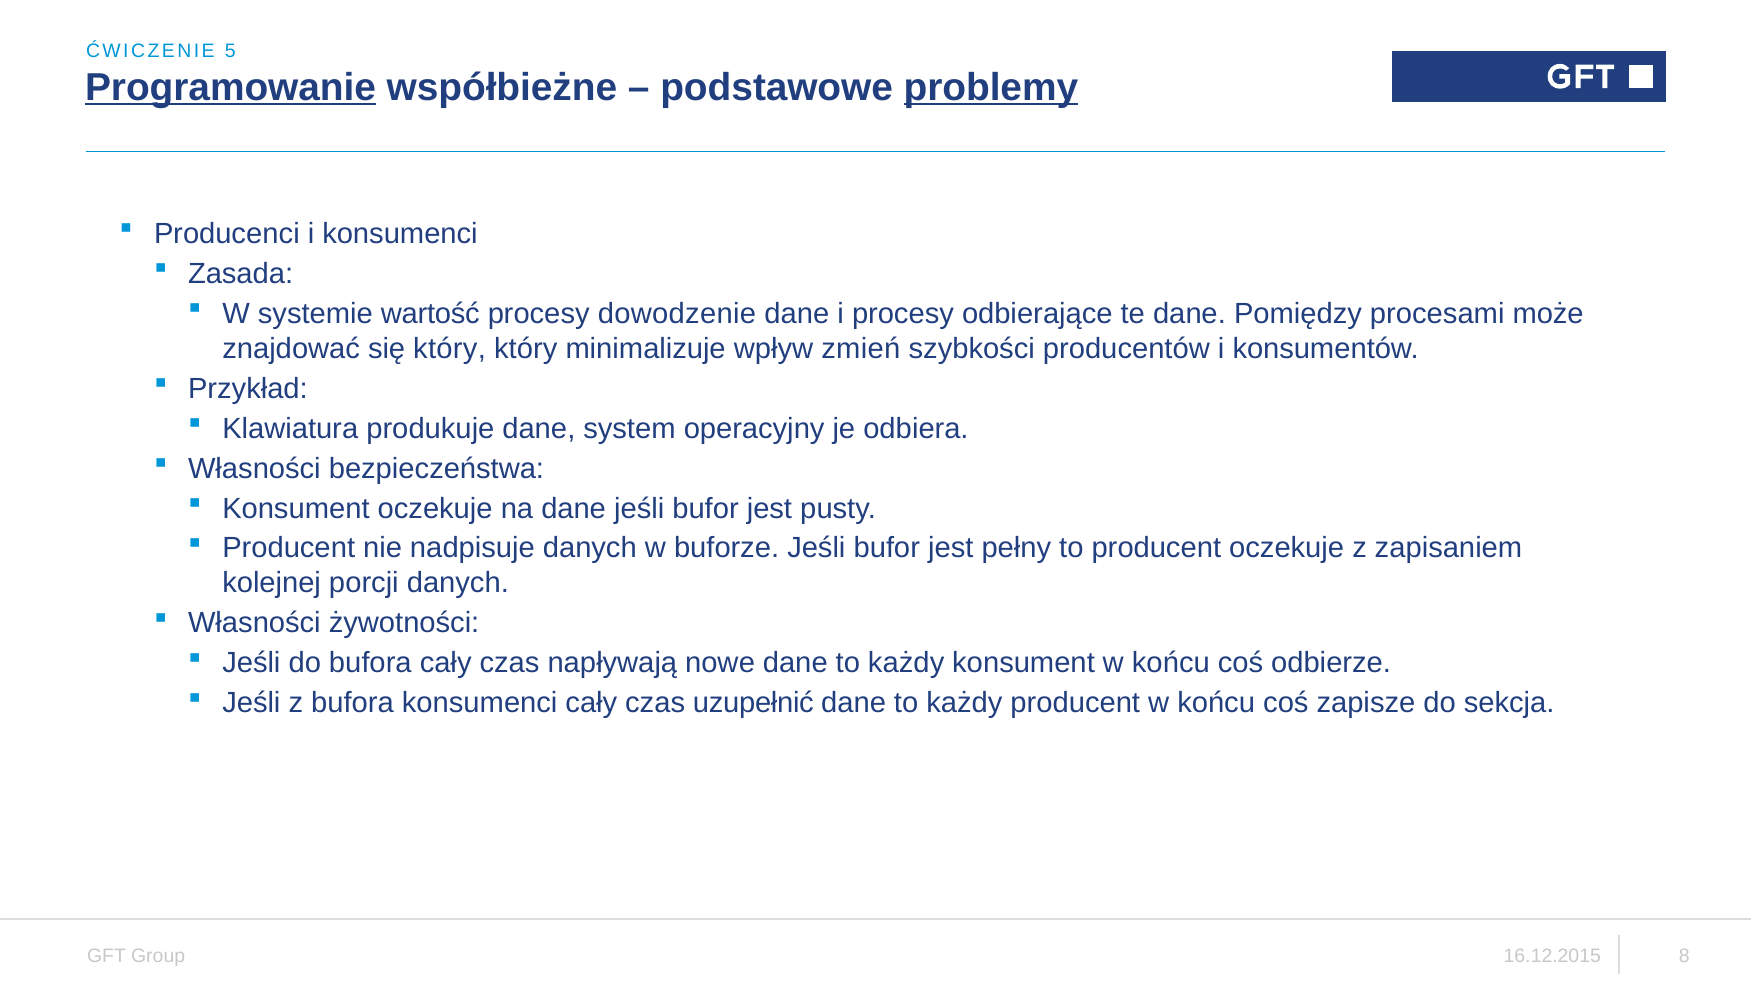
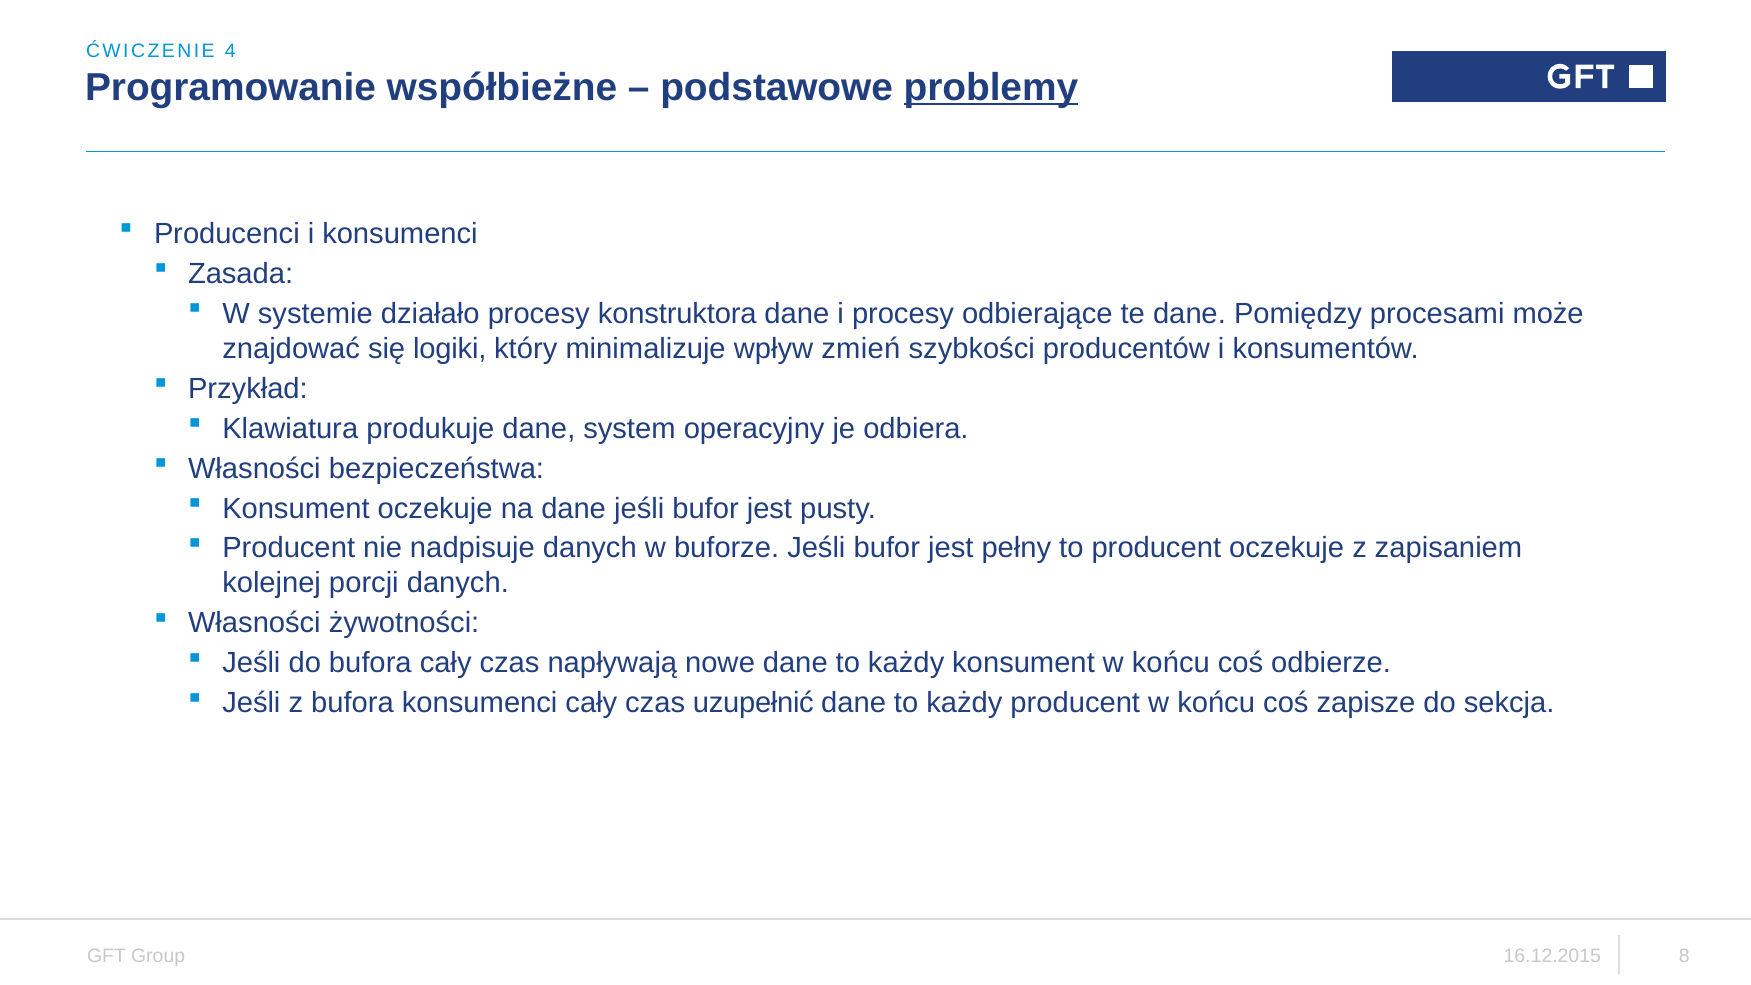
5: 5 -> 4 (230, 51)
Programowanie underline: present -> none (231, 87)
wartość: wartość -> działało (430, 314)
dowodzenie: dowodzenie -> konstruktora (677, 314)
się który: który -> logiki (450, 349)
